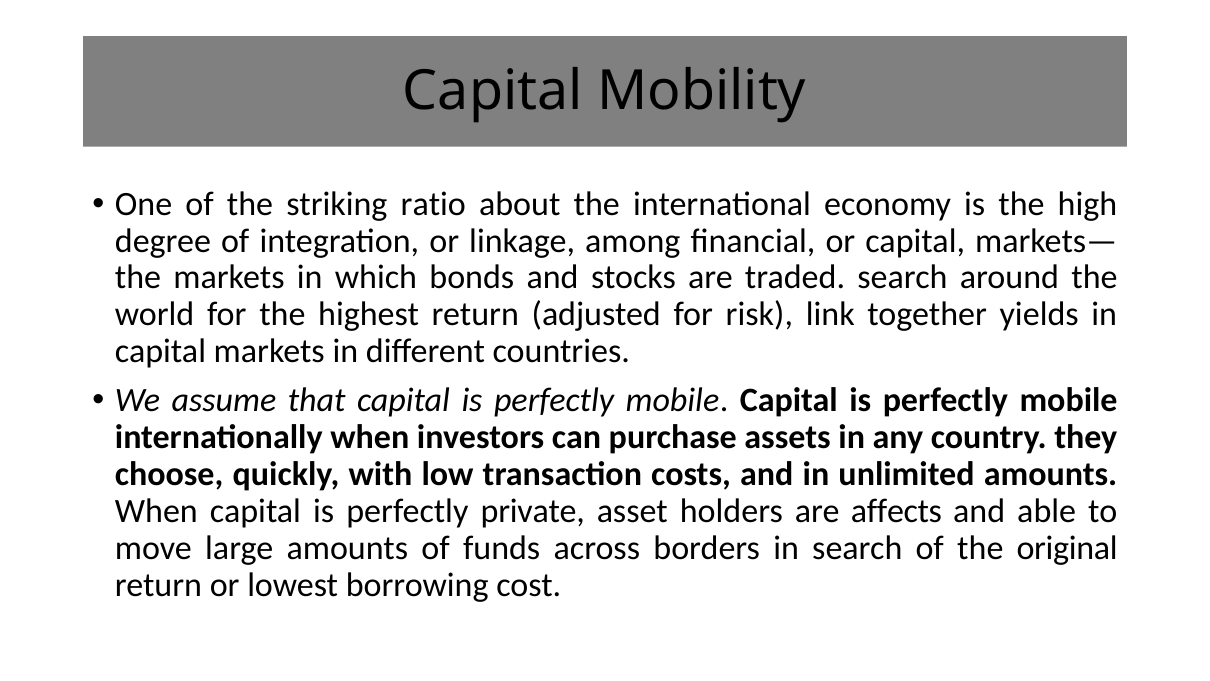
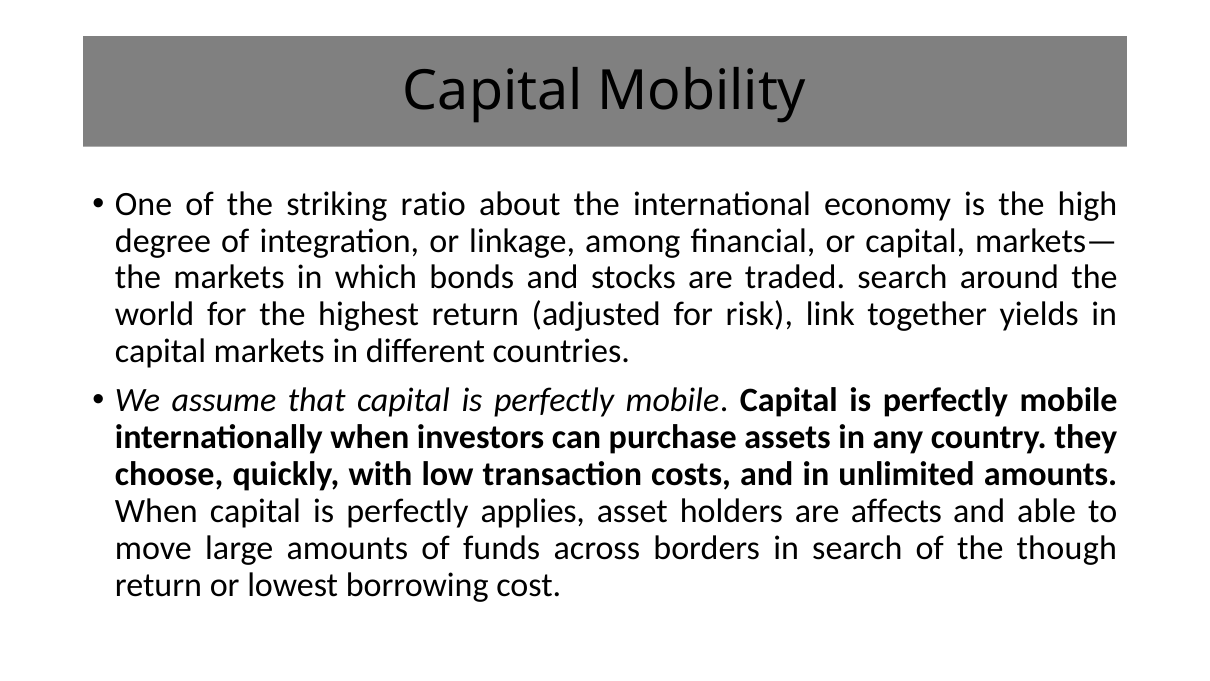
private: private -> applies (533, 511)
original: original -> though (1067, 548)
